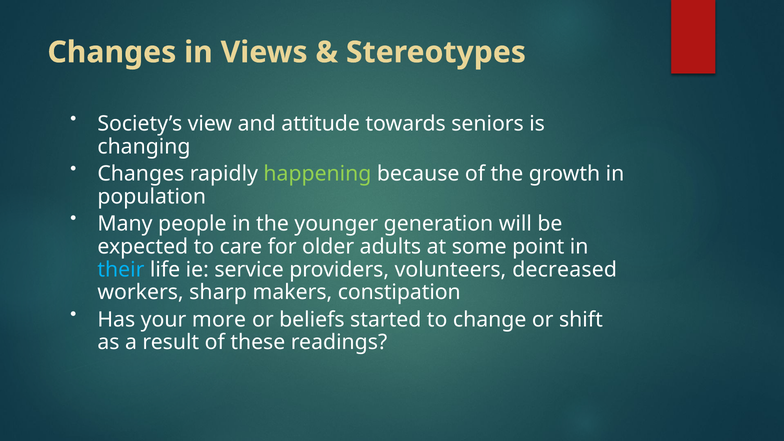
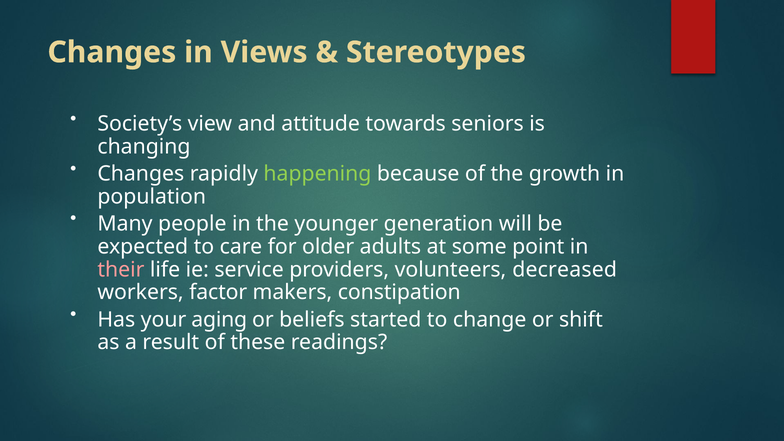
their colour: light blue -> pink (121, 270)
sharp: sharp -> factor (218, 292)
more: more -> aging (219, 319)
